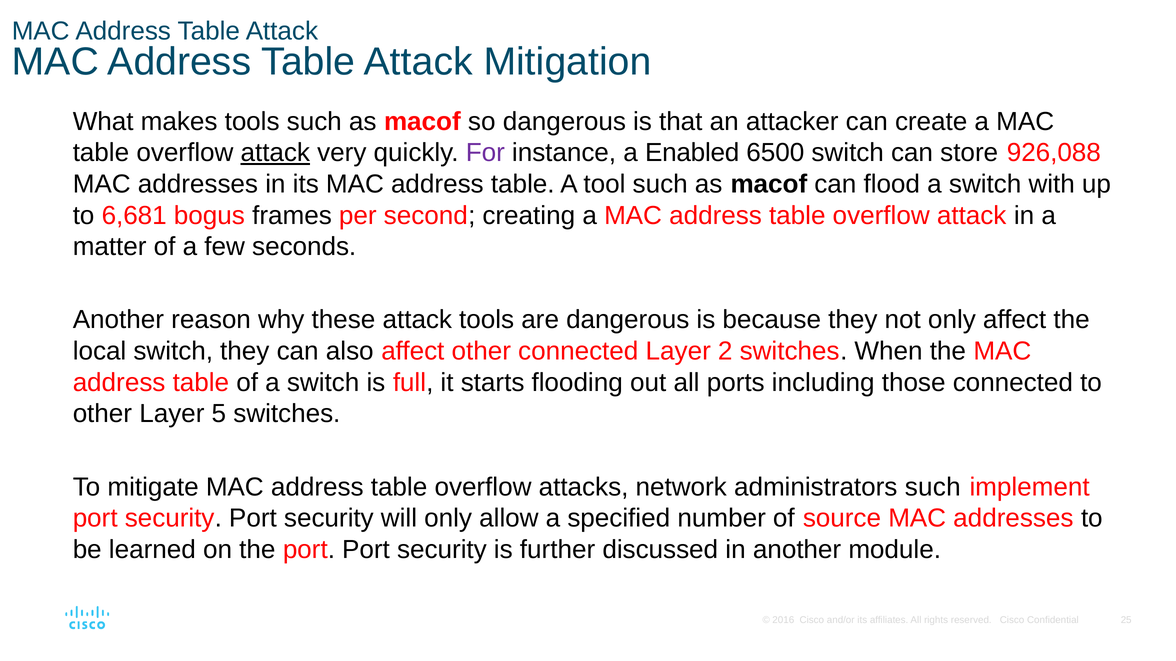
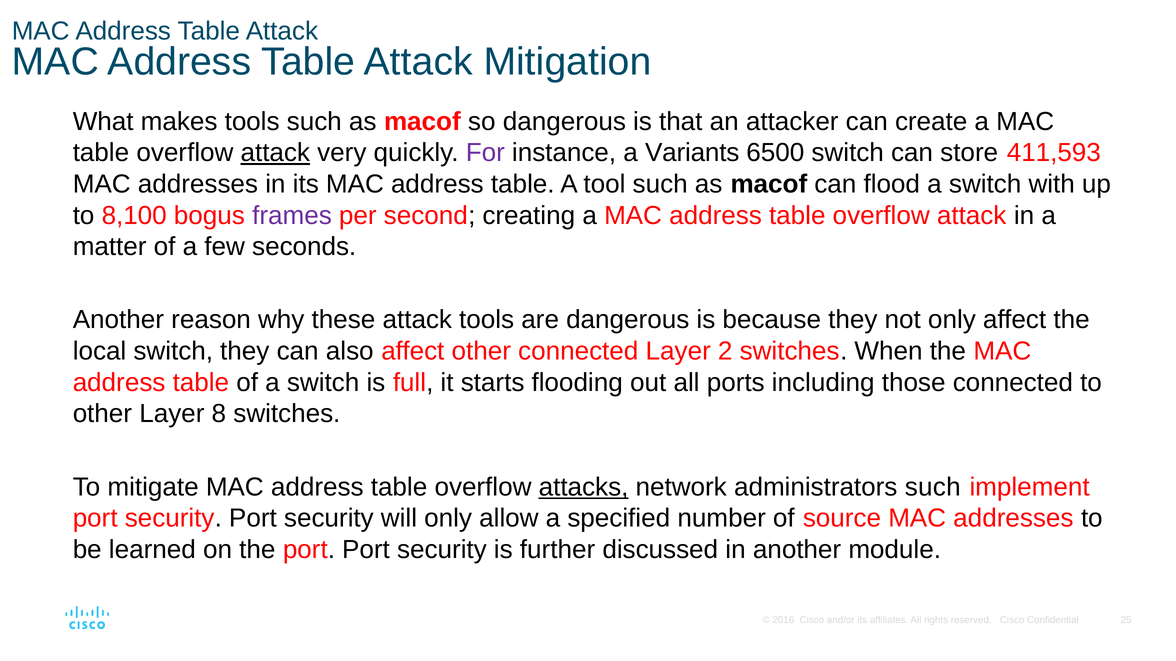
Enabled: Enabled -> Variants (692, 153)
926,088: 926,088 -> 411,593 (1054, 153)
6,681: 6,681 -> 8,100 (134, 216)
frames colour: black -> purple (292, 216)
5: 5 -> 8 (219, 414)
attacks underline: none -> present (584, 487)
